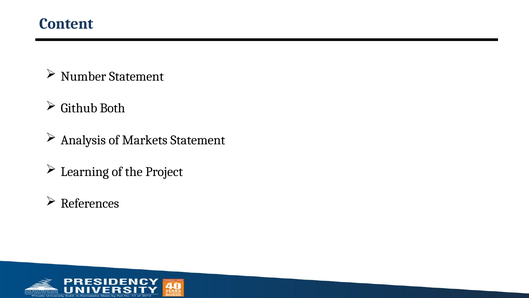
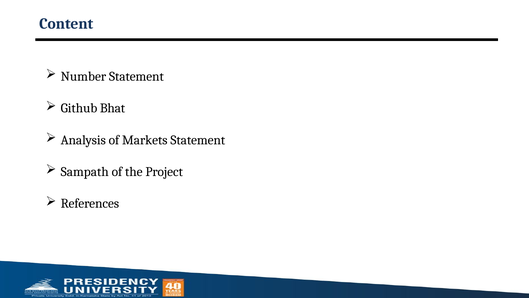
Both: Both -> Bhat (113, 108)
Learning: Learning -> Sampath (85, 172)
